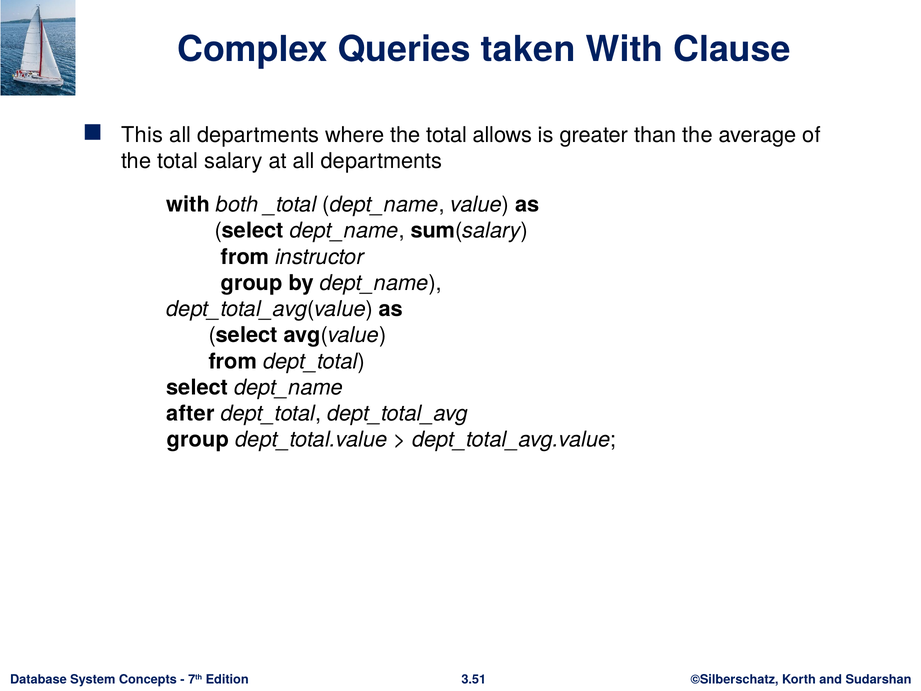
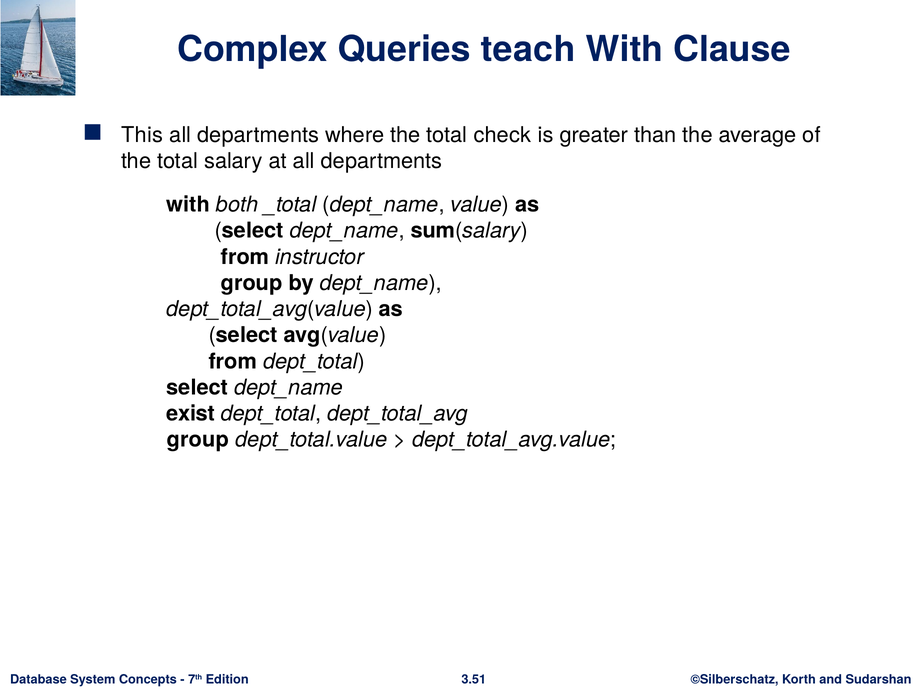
taken: taken -> teach (528, 50)
allows: allows -> check (502, 135)
after: after -> exist (191, 413)
